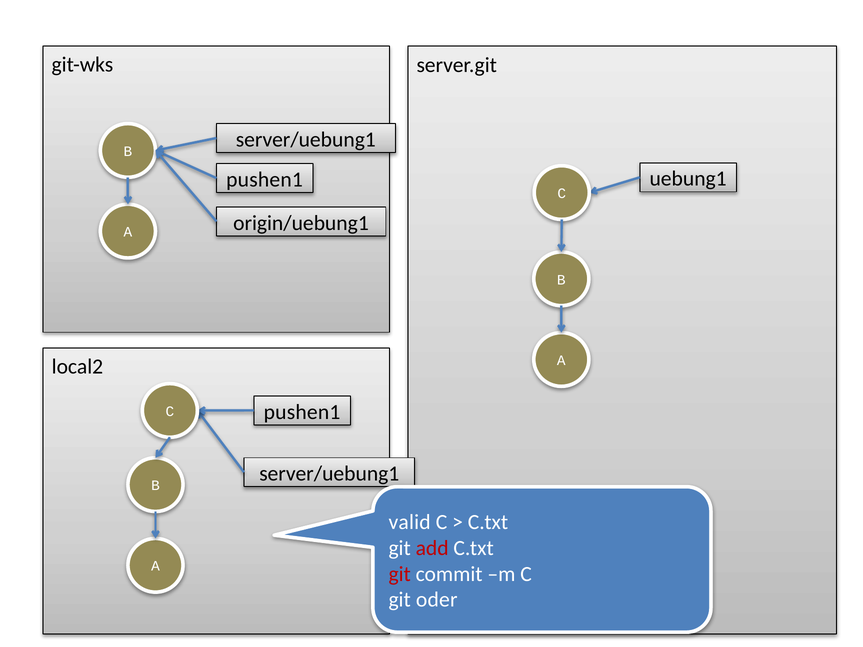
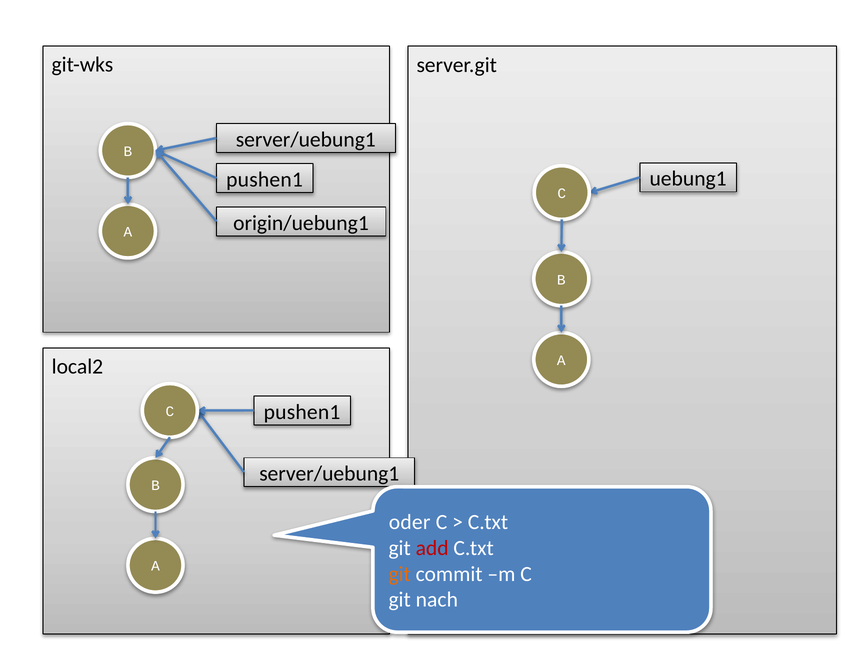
valid: valid -> oder (410, 522)
git colour: red -> orange (400, 574)
oder: oder -> nach (437, 600)
